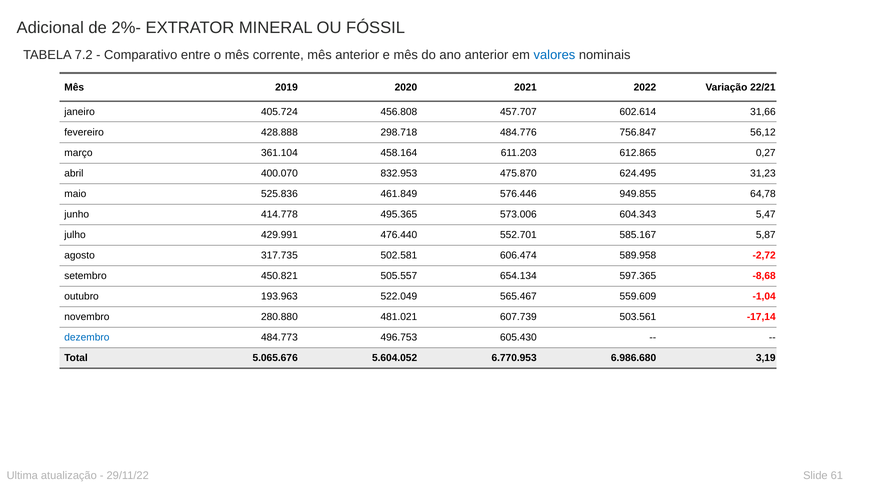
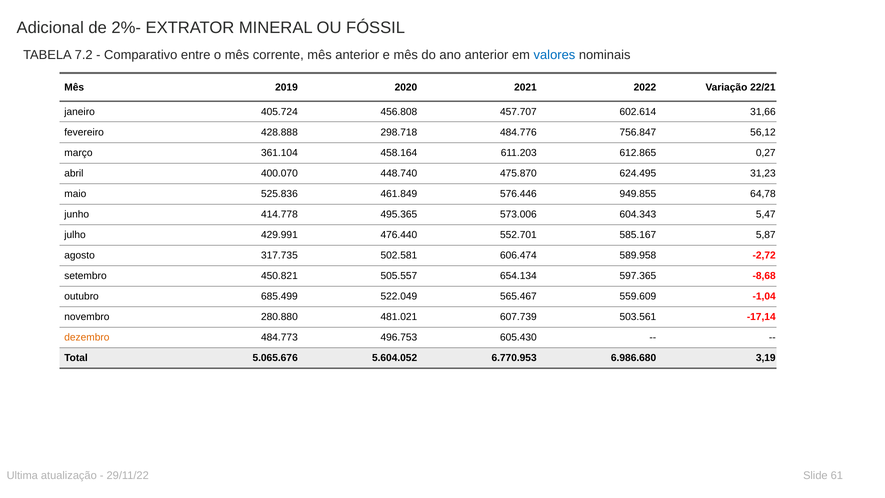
832.953: 832.953 -> 448.740 (399, 173)
193.963: 193.963 -> 685.499 (279, 296)
dezembro colour: blue -> orange (87, 337)
